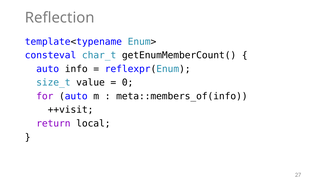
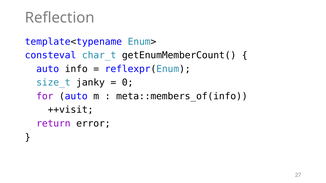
value: value -> janky (91, 83)
local: local -> error (93, 124)
